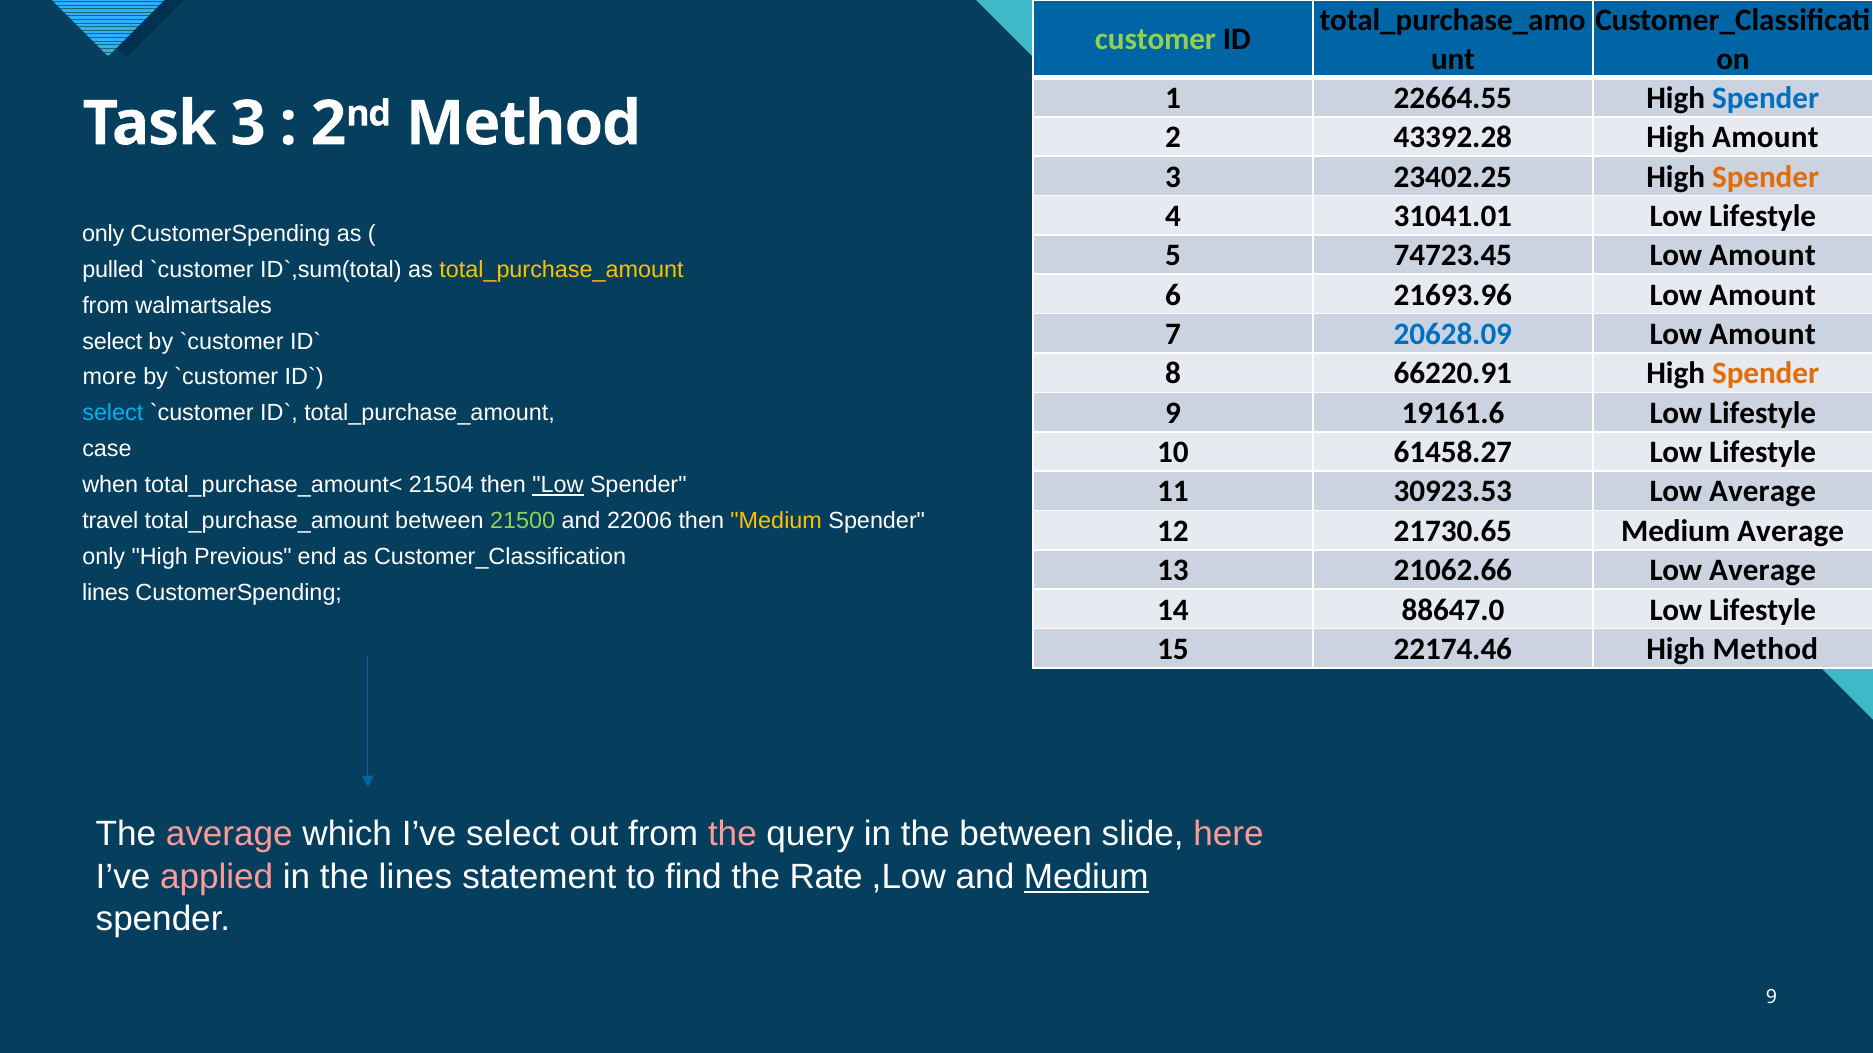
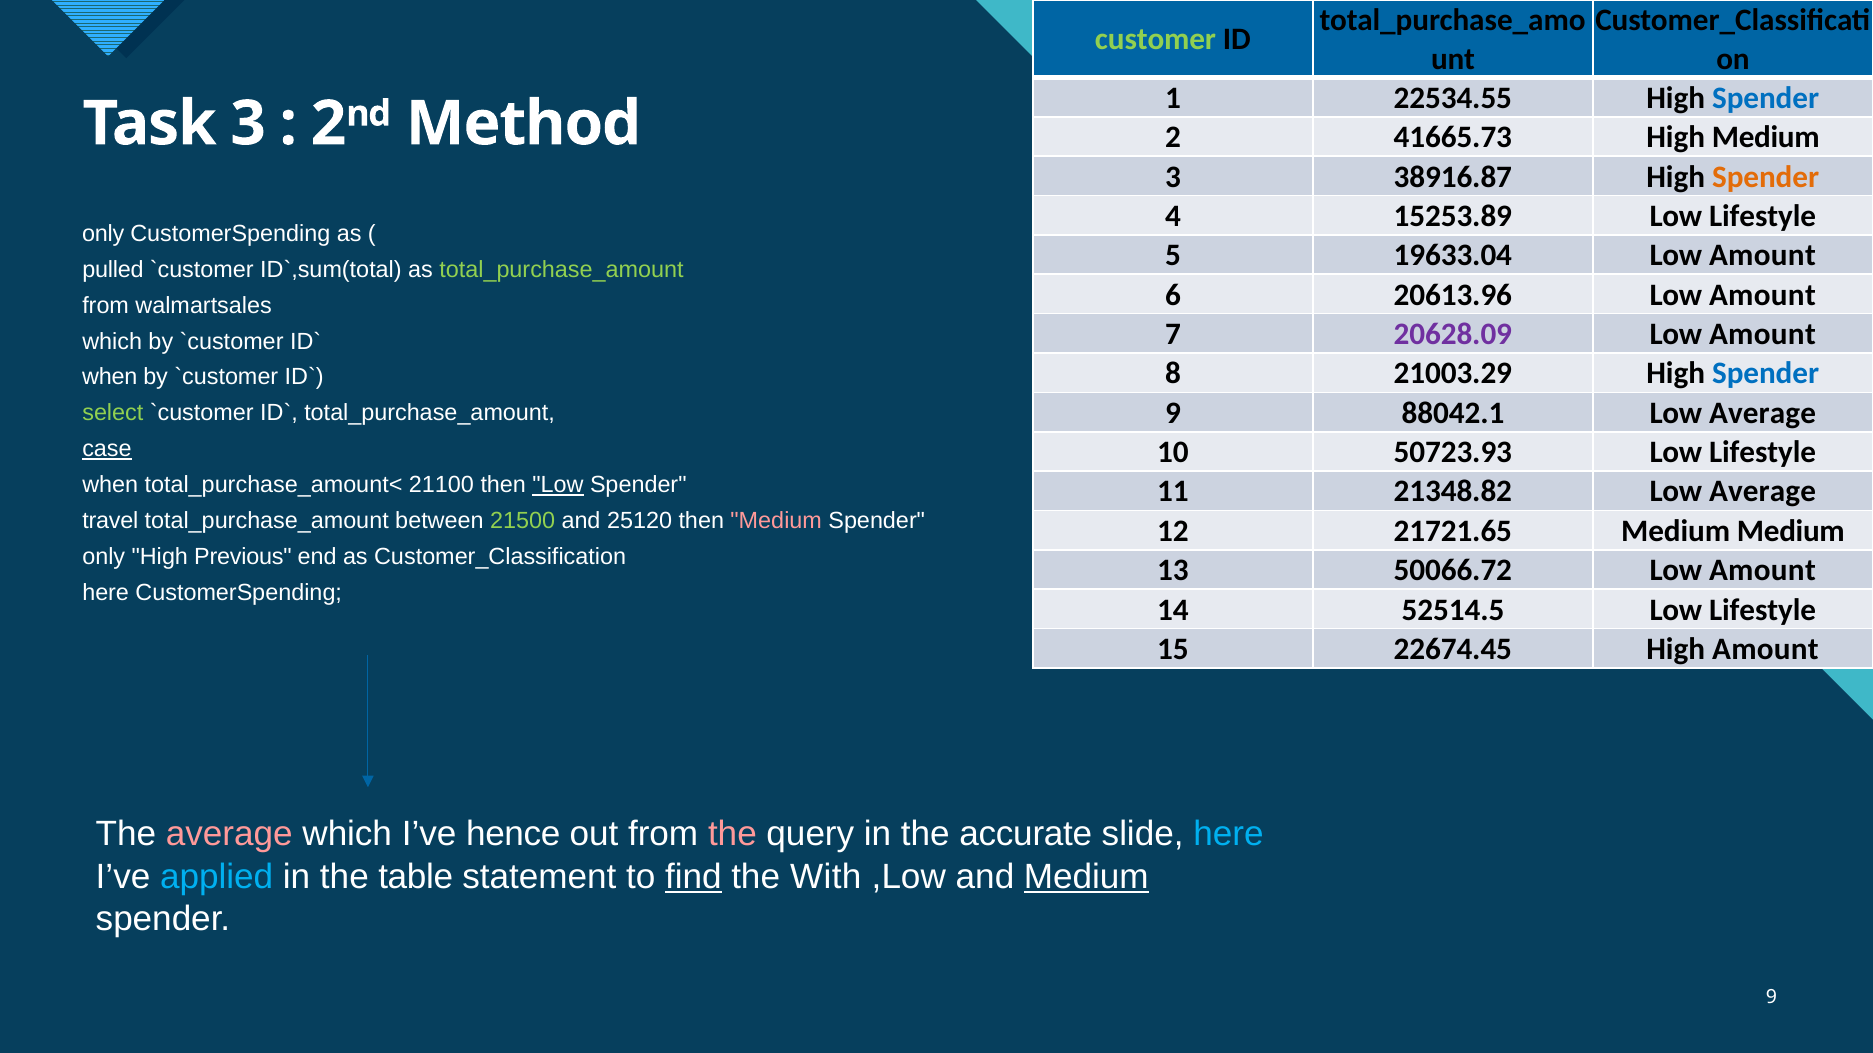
22664.55: 22664.55 -> 22534.55 (1453, 98)
43392.28: 43392.28 -> 41665.73 (1453, 138)
High Amount: Amount -> Medium (1766, 138)
23402.25: 23402.25 -> 38916.87 (1453, 177)
31041.01: 31041.01 -> 15253.89 (1453, 216)
74723.45: 74723.45 -> 19633.04 (1453, 256)
total_purchase_amount colour: yellow -> light green (561, 270)
21693.96: 21693.96 -> 20613.96 (1453, 295)
20628.09 colour: blue -> purple (1453, 334)
select: select -> which (112, 342)
66220.91: 66220.91 -> 21003.29 (1453, 374)
Spender colour: orange -> blue (1766, 374)
more: more -> when (110, 377)
19161.6: 19161.6 -> 88042.1 (1453, 413)
Lifestyle: Lifestyle -> Average (1763, 413)
select colour: light blue -> light green (113, 413)
case underline: none -> present (107, 449)
61458.27: 61458.27 -> 50723.93 (1453, 453)
21504: 21504 -> 21100 (441, 485)
30923.53: 30923.53 -> 21348.82 (1453, 492)
22006: 22006 -> 25120 (640, 521)
Medium colour: yellow -> pink (776, 521)
21730.65: 21730.65 -> 21721.65 (1453, 531)
Medium Average: Average -> Medium (1791, 531)
21062.66: 21062.66 -> 50066.72 (1453, 571)
Average: Average -> Amount (1762, 571)
lines: lines -> here (106, 593)
88647.0: 88647.0 -> 52514.5 (1453, 610)
22174.46: 22174.46 -> 22674.45 (1453, 649)
High Method: Method -> Amount (1765, 649)
I’ve select: select -> hence (513, 835)
the between: between -> accurate (1026, 835)
here colour: pink -> light blue (1228, 835)
applied colour: pink -> light blue (217, 877)
the lines: lines -> table (416, 877)
find underline: none -> present (693, 877)
Rate: Rate -> With (826, 877)
